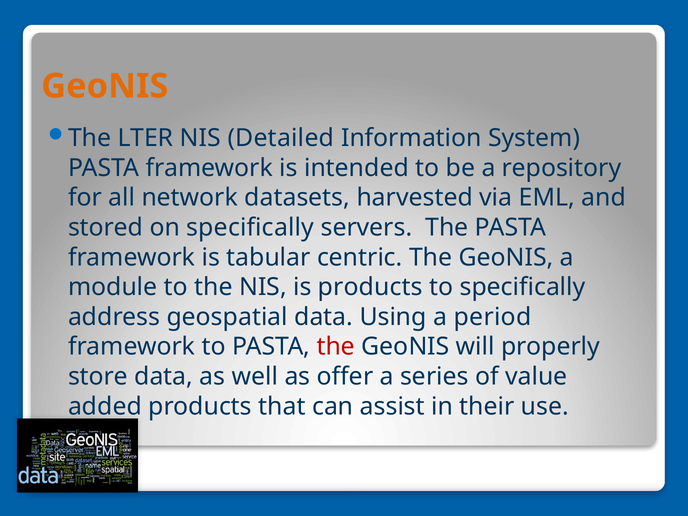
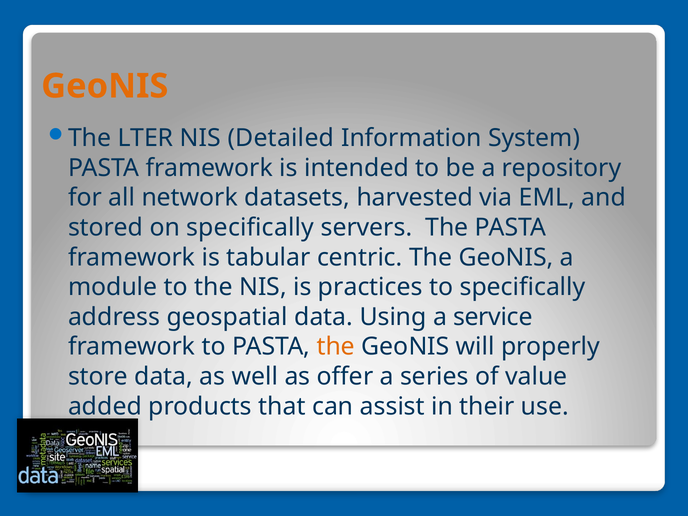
is products: products -> practices (370, 287)
period: period -> service (493, 317)
the colour: red -> orange (336, 347)
